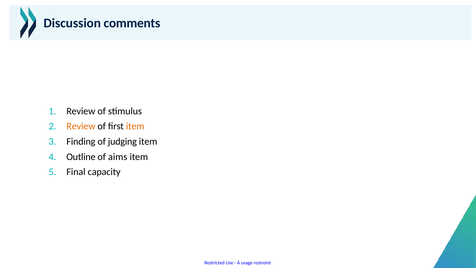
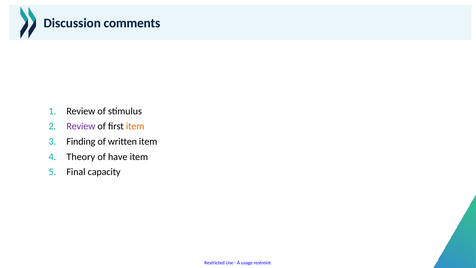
Review colour: orange -> purple (81, 126)
judging: judging -> written (122, 141)
Outline: Outline -> Theory (81, 157)
aims: aims -> have (118, 157)
